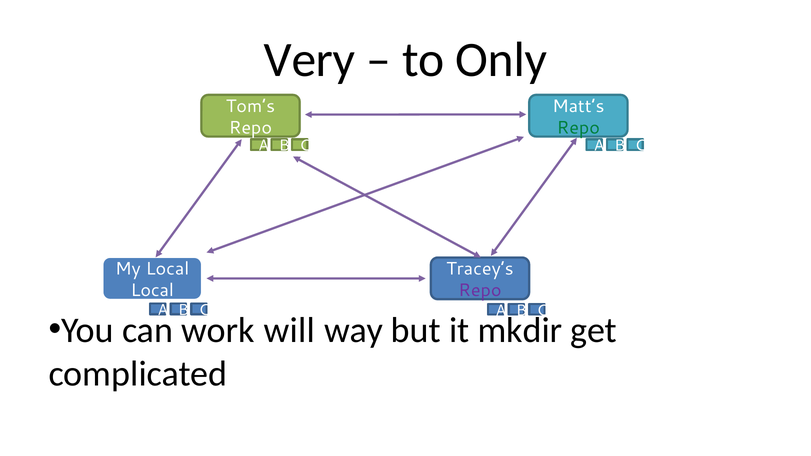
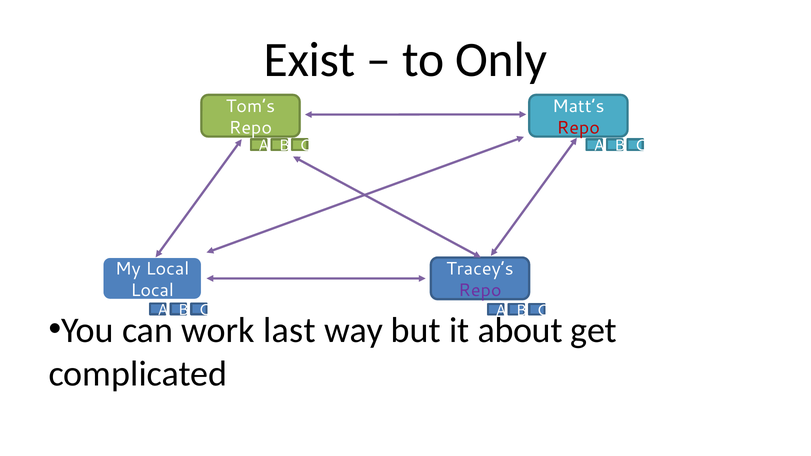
Very: Very -> Exist (310, 60)
Repo colour: green -> red (578, 128)
will: will -> last (289, 331)
mkdir: mkdir -> about (520, 331)
